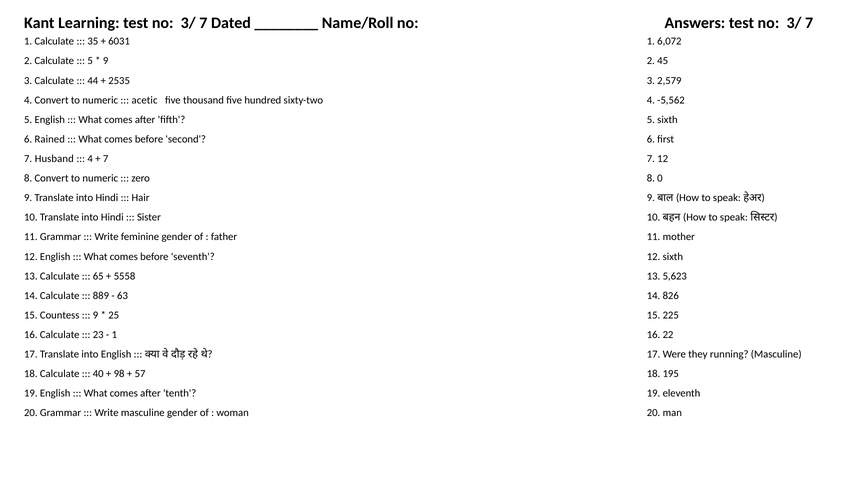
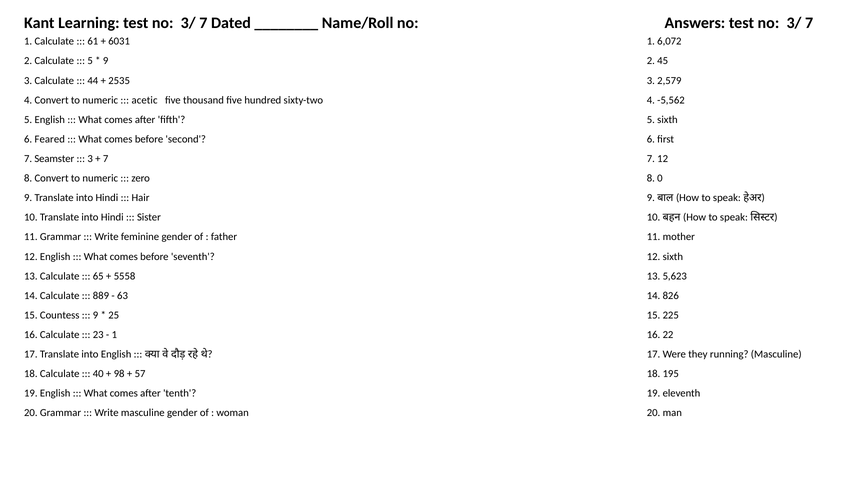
35: 35 -> 61 (93, 41)
Rained: Rained -> Feared (50, 139)
Husband: Husband -> Seamster (54, 159)
4: 4 -> 3 (90, 159)
